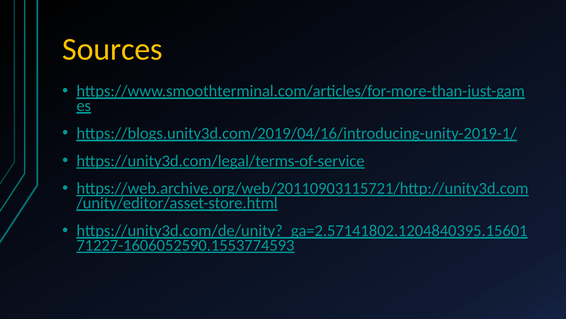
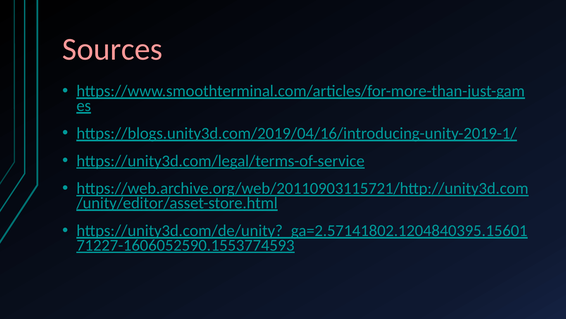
Sources colour: yellow -> pink (113, 49)
